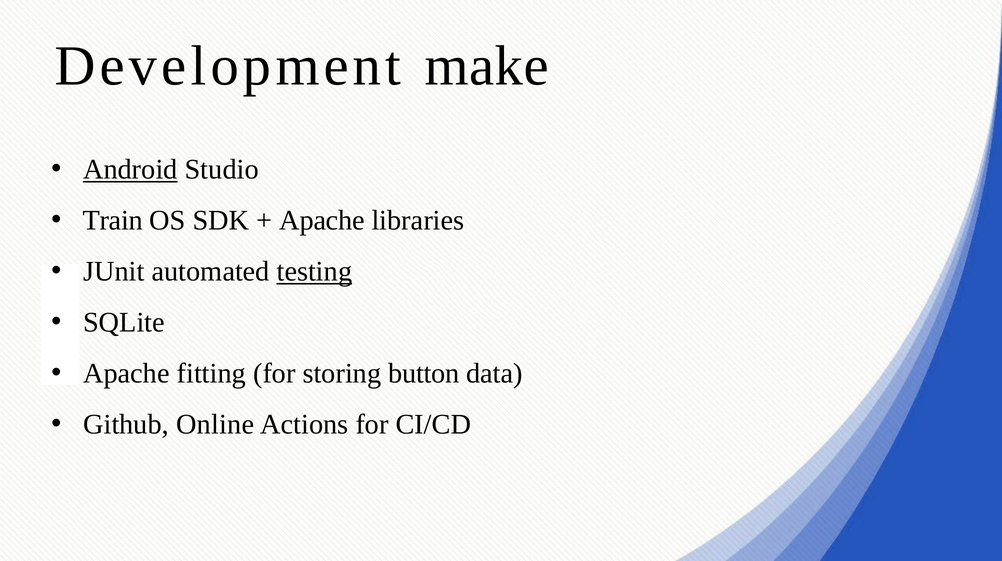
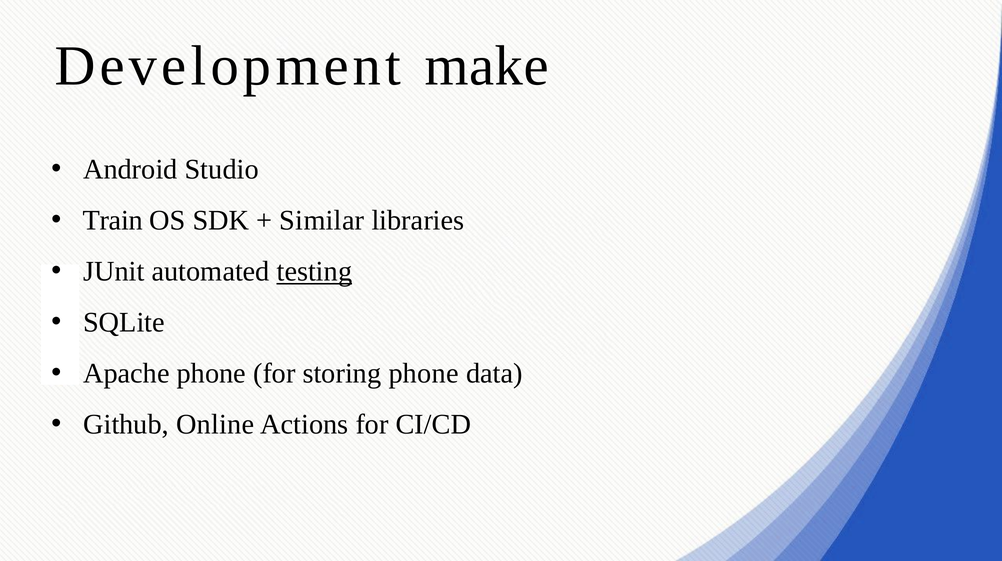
Android underline: present -> none (130, 169)
Apache: Apache -> Similar (322, 220)
Apache fitting: fitting -> phone (211, 373)
storing button: button -> phone (424, 373)
